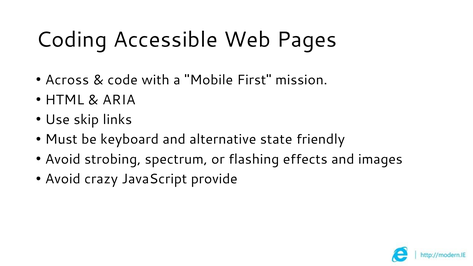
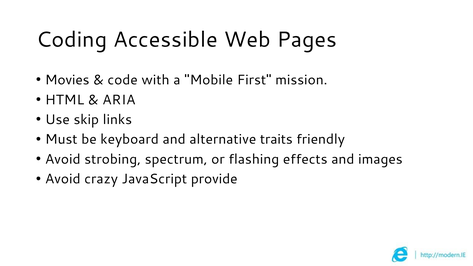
Across: Across -> Movies (67, 80)
state: state -> traits (276, 139)
